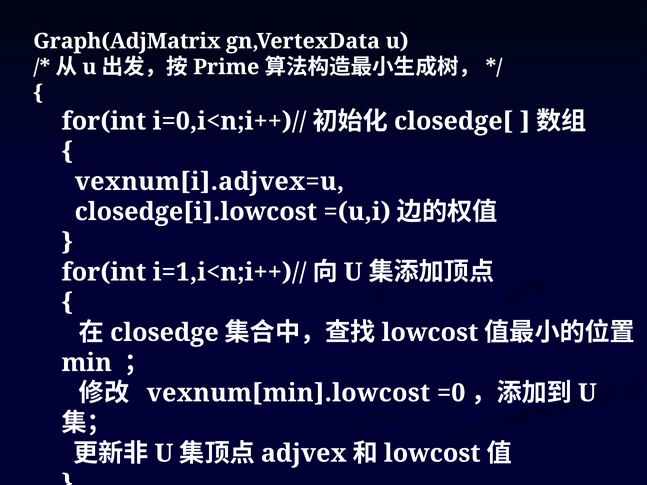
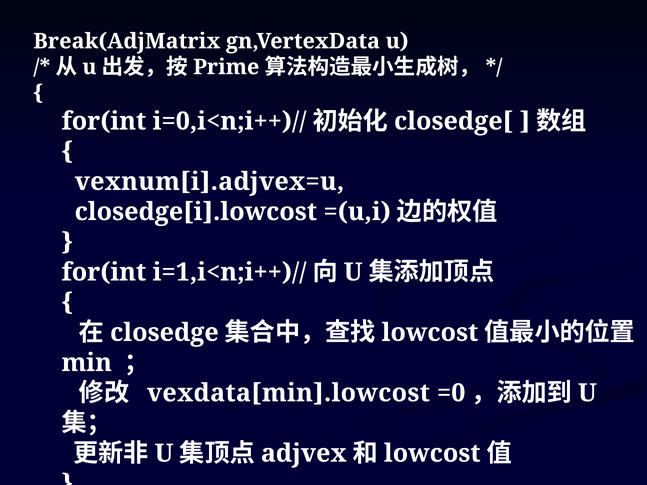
Graph(AdjMatrix: Graph(AdjMatrix -> Break(AdjMatrix (127, 41)
vexnum[min].lowcost: vexnum[min].lowcost -> vexdata[min].lowcost (288, 393)
